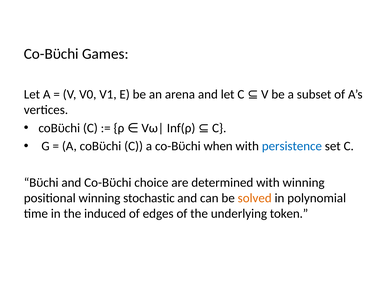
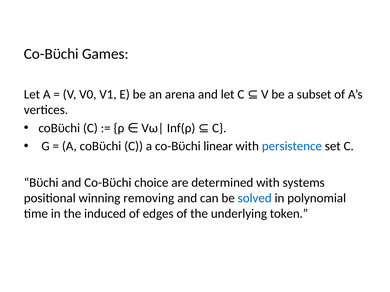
when: when -> linear (218, 146)
with winning: winning -> systems (304, 183)
stochastic: stochastic -> removing (149, 198)
solved colour: orange -> blue (255, 198)
